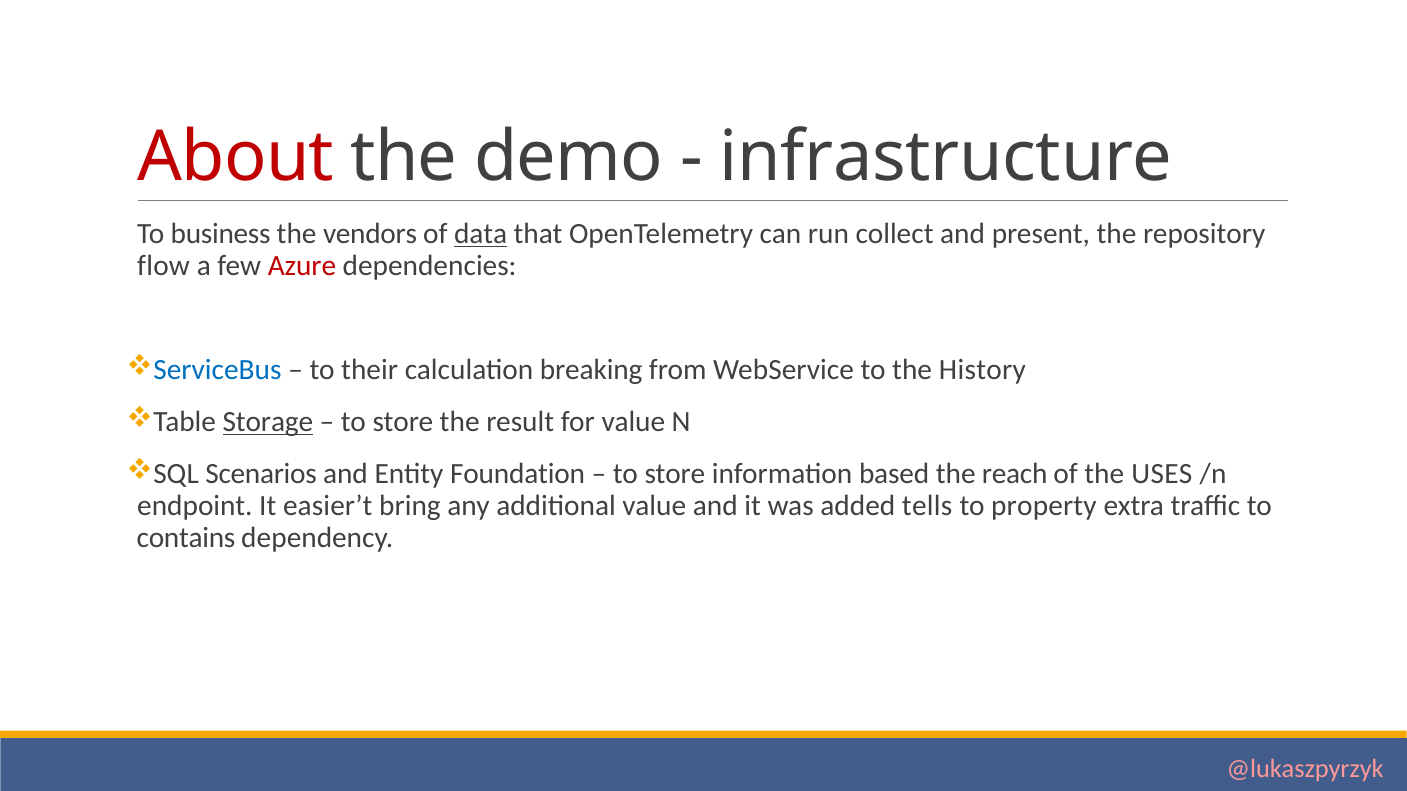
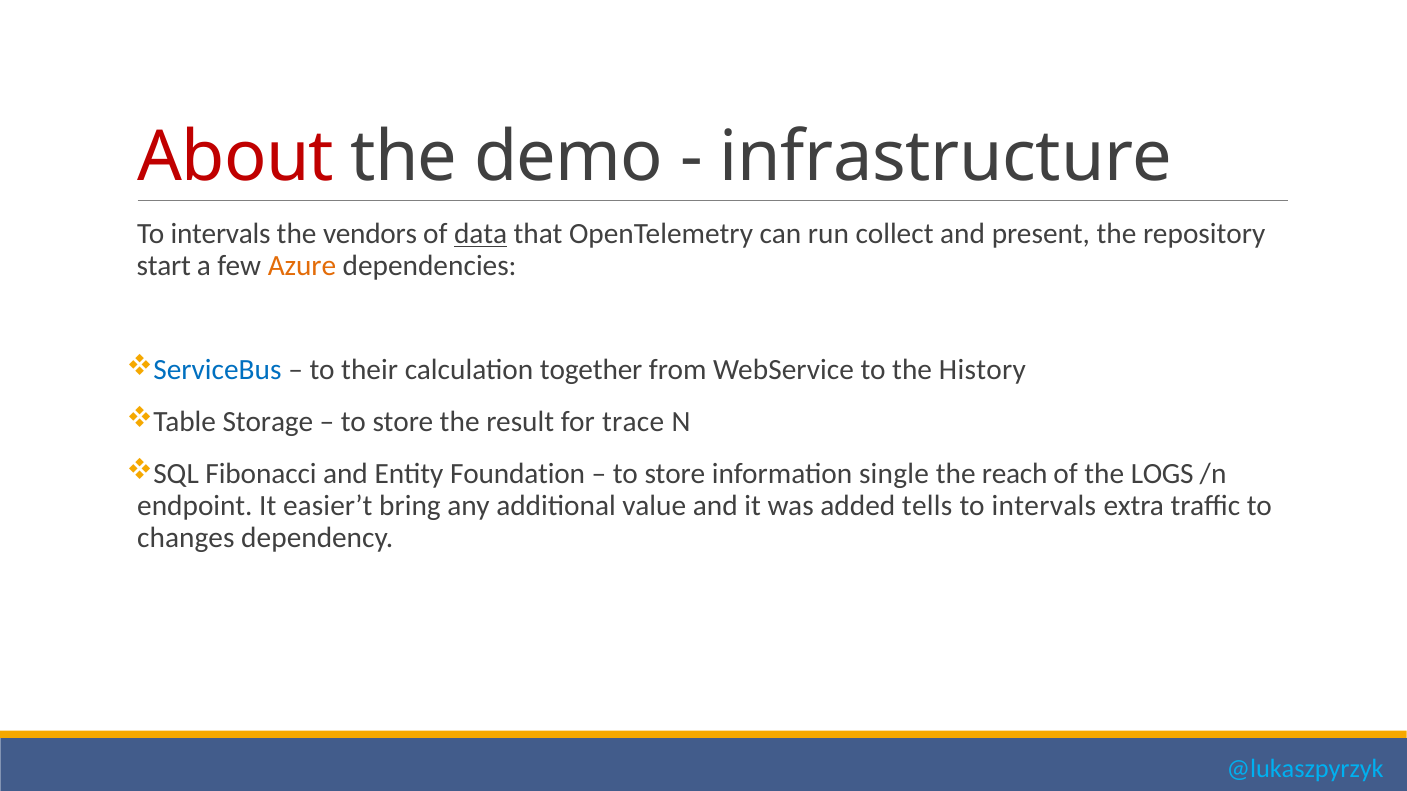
business: business -> intervals (221, 234)
flow: flow -> start (164, 266)
Azure colour: red -> orange (302, 266)
breaking: breaking -> together (591, 370)
Storage underline: present -> none (268, 422)
for value: value -> trace (633, 422)
Scenarios: Scenarios -> Fibonacci (261, 474)
based: based -> single (894, 474)
USES: USES -> LOGS (1162, 474)
property: property -> intervals (1044, 506)
contains: contains -> changes (186, 538)
@lukaszpyrzyk colour: pink -> light blue (1305, 769)
